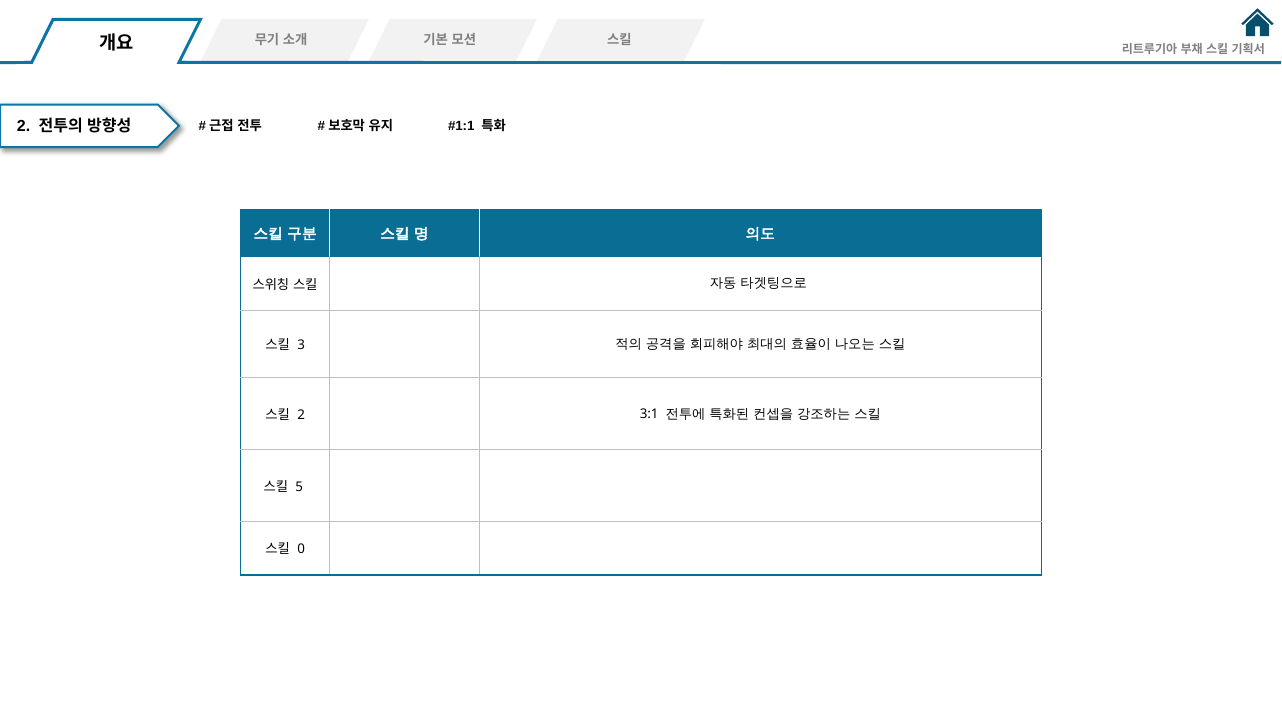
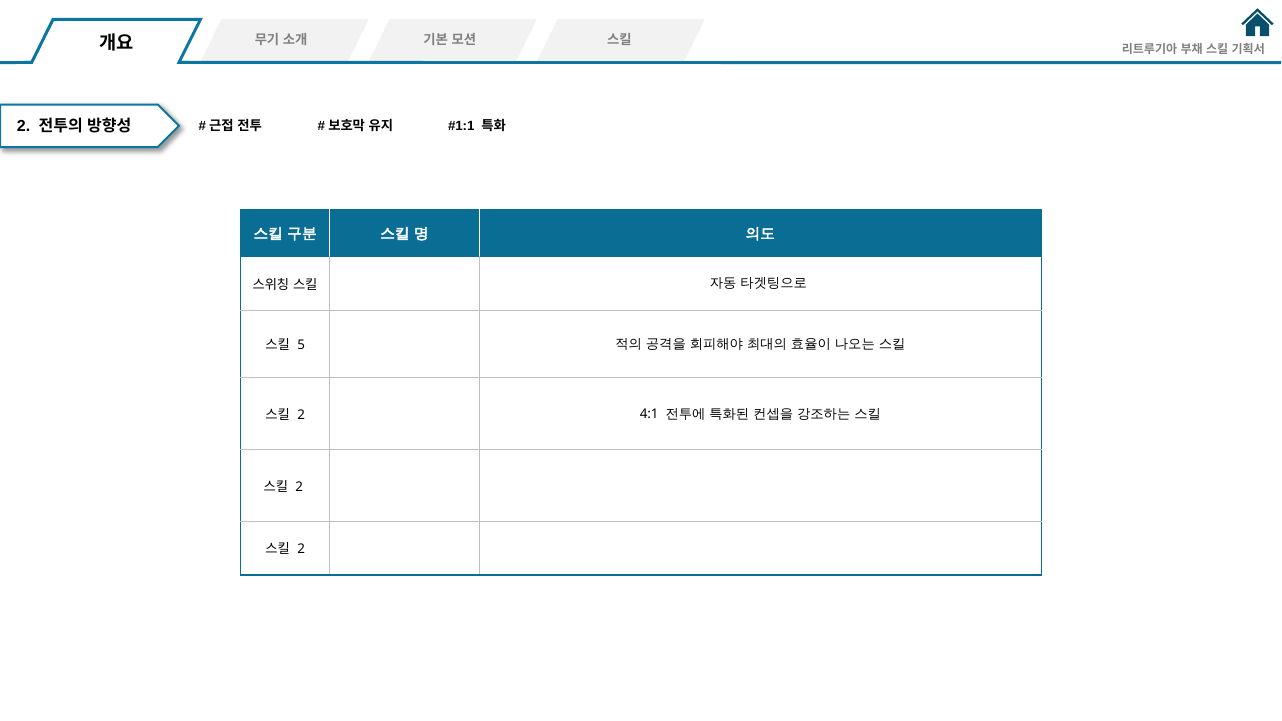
3: 3 -> 5 (301, 345)
3:1: 3:1 -> 4:1 (649, 414)
5: 5 -> 2 (299, 487)
0: 0 -> 2 (301, 550)
